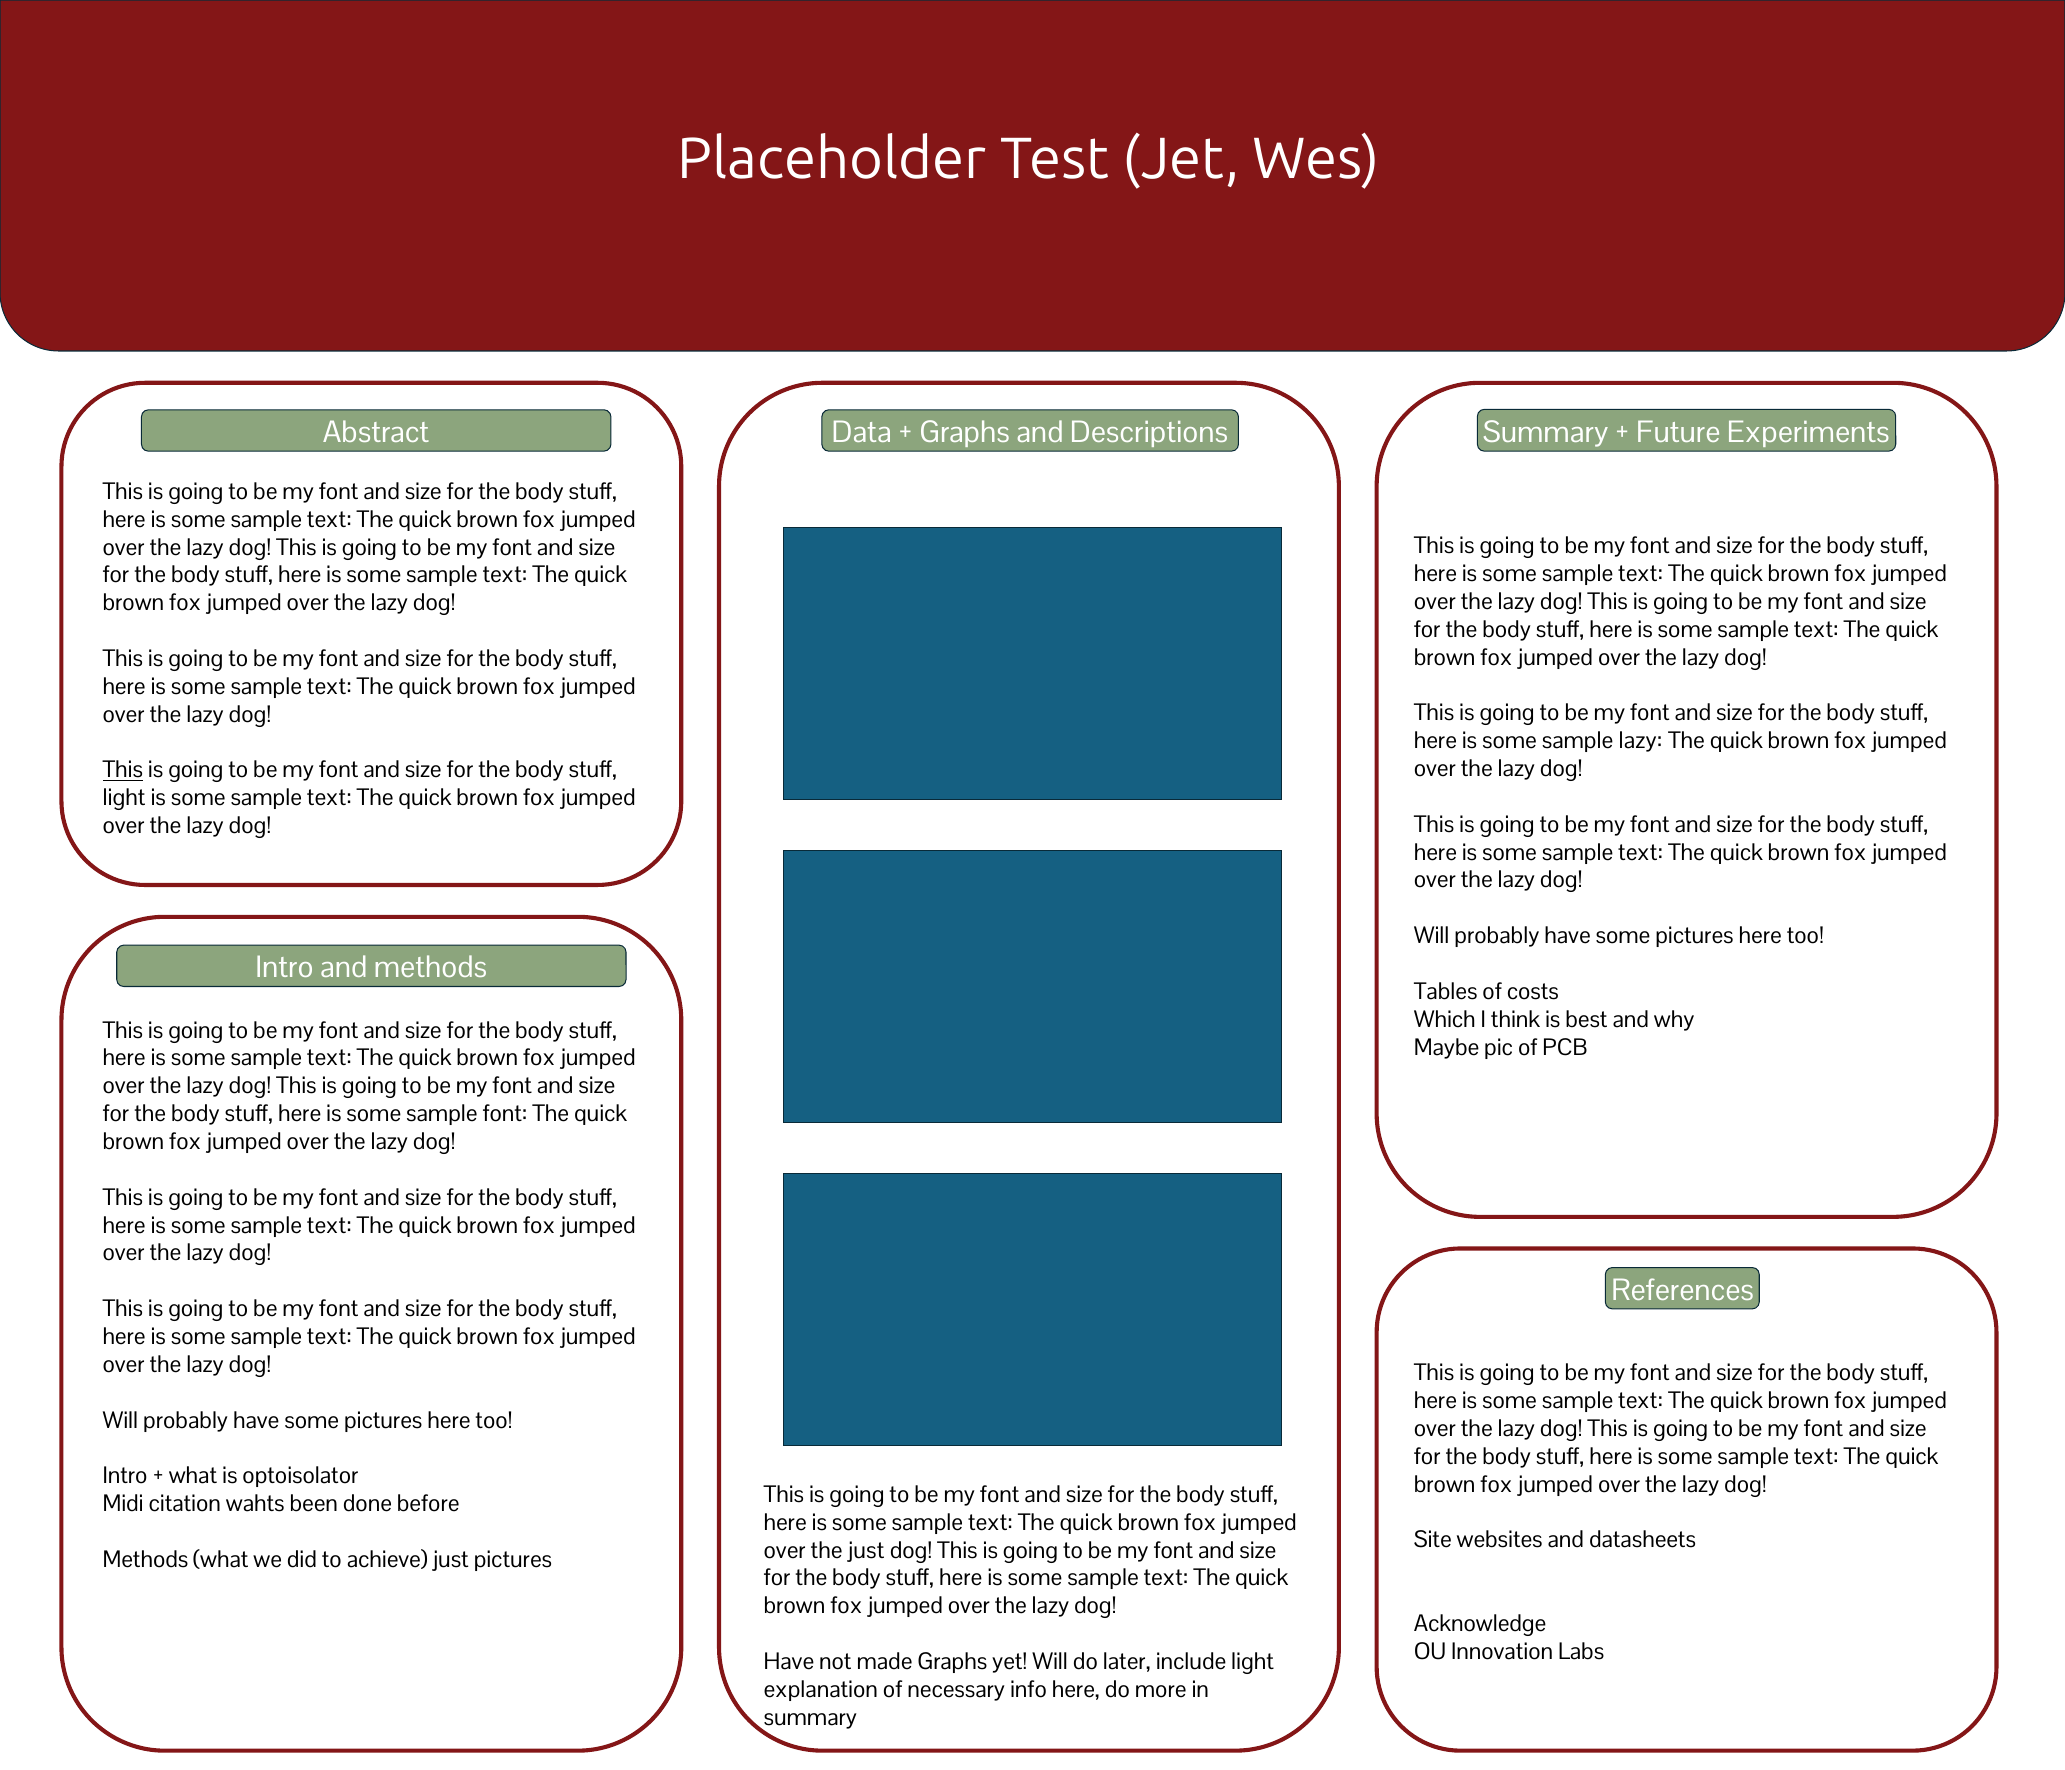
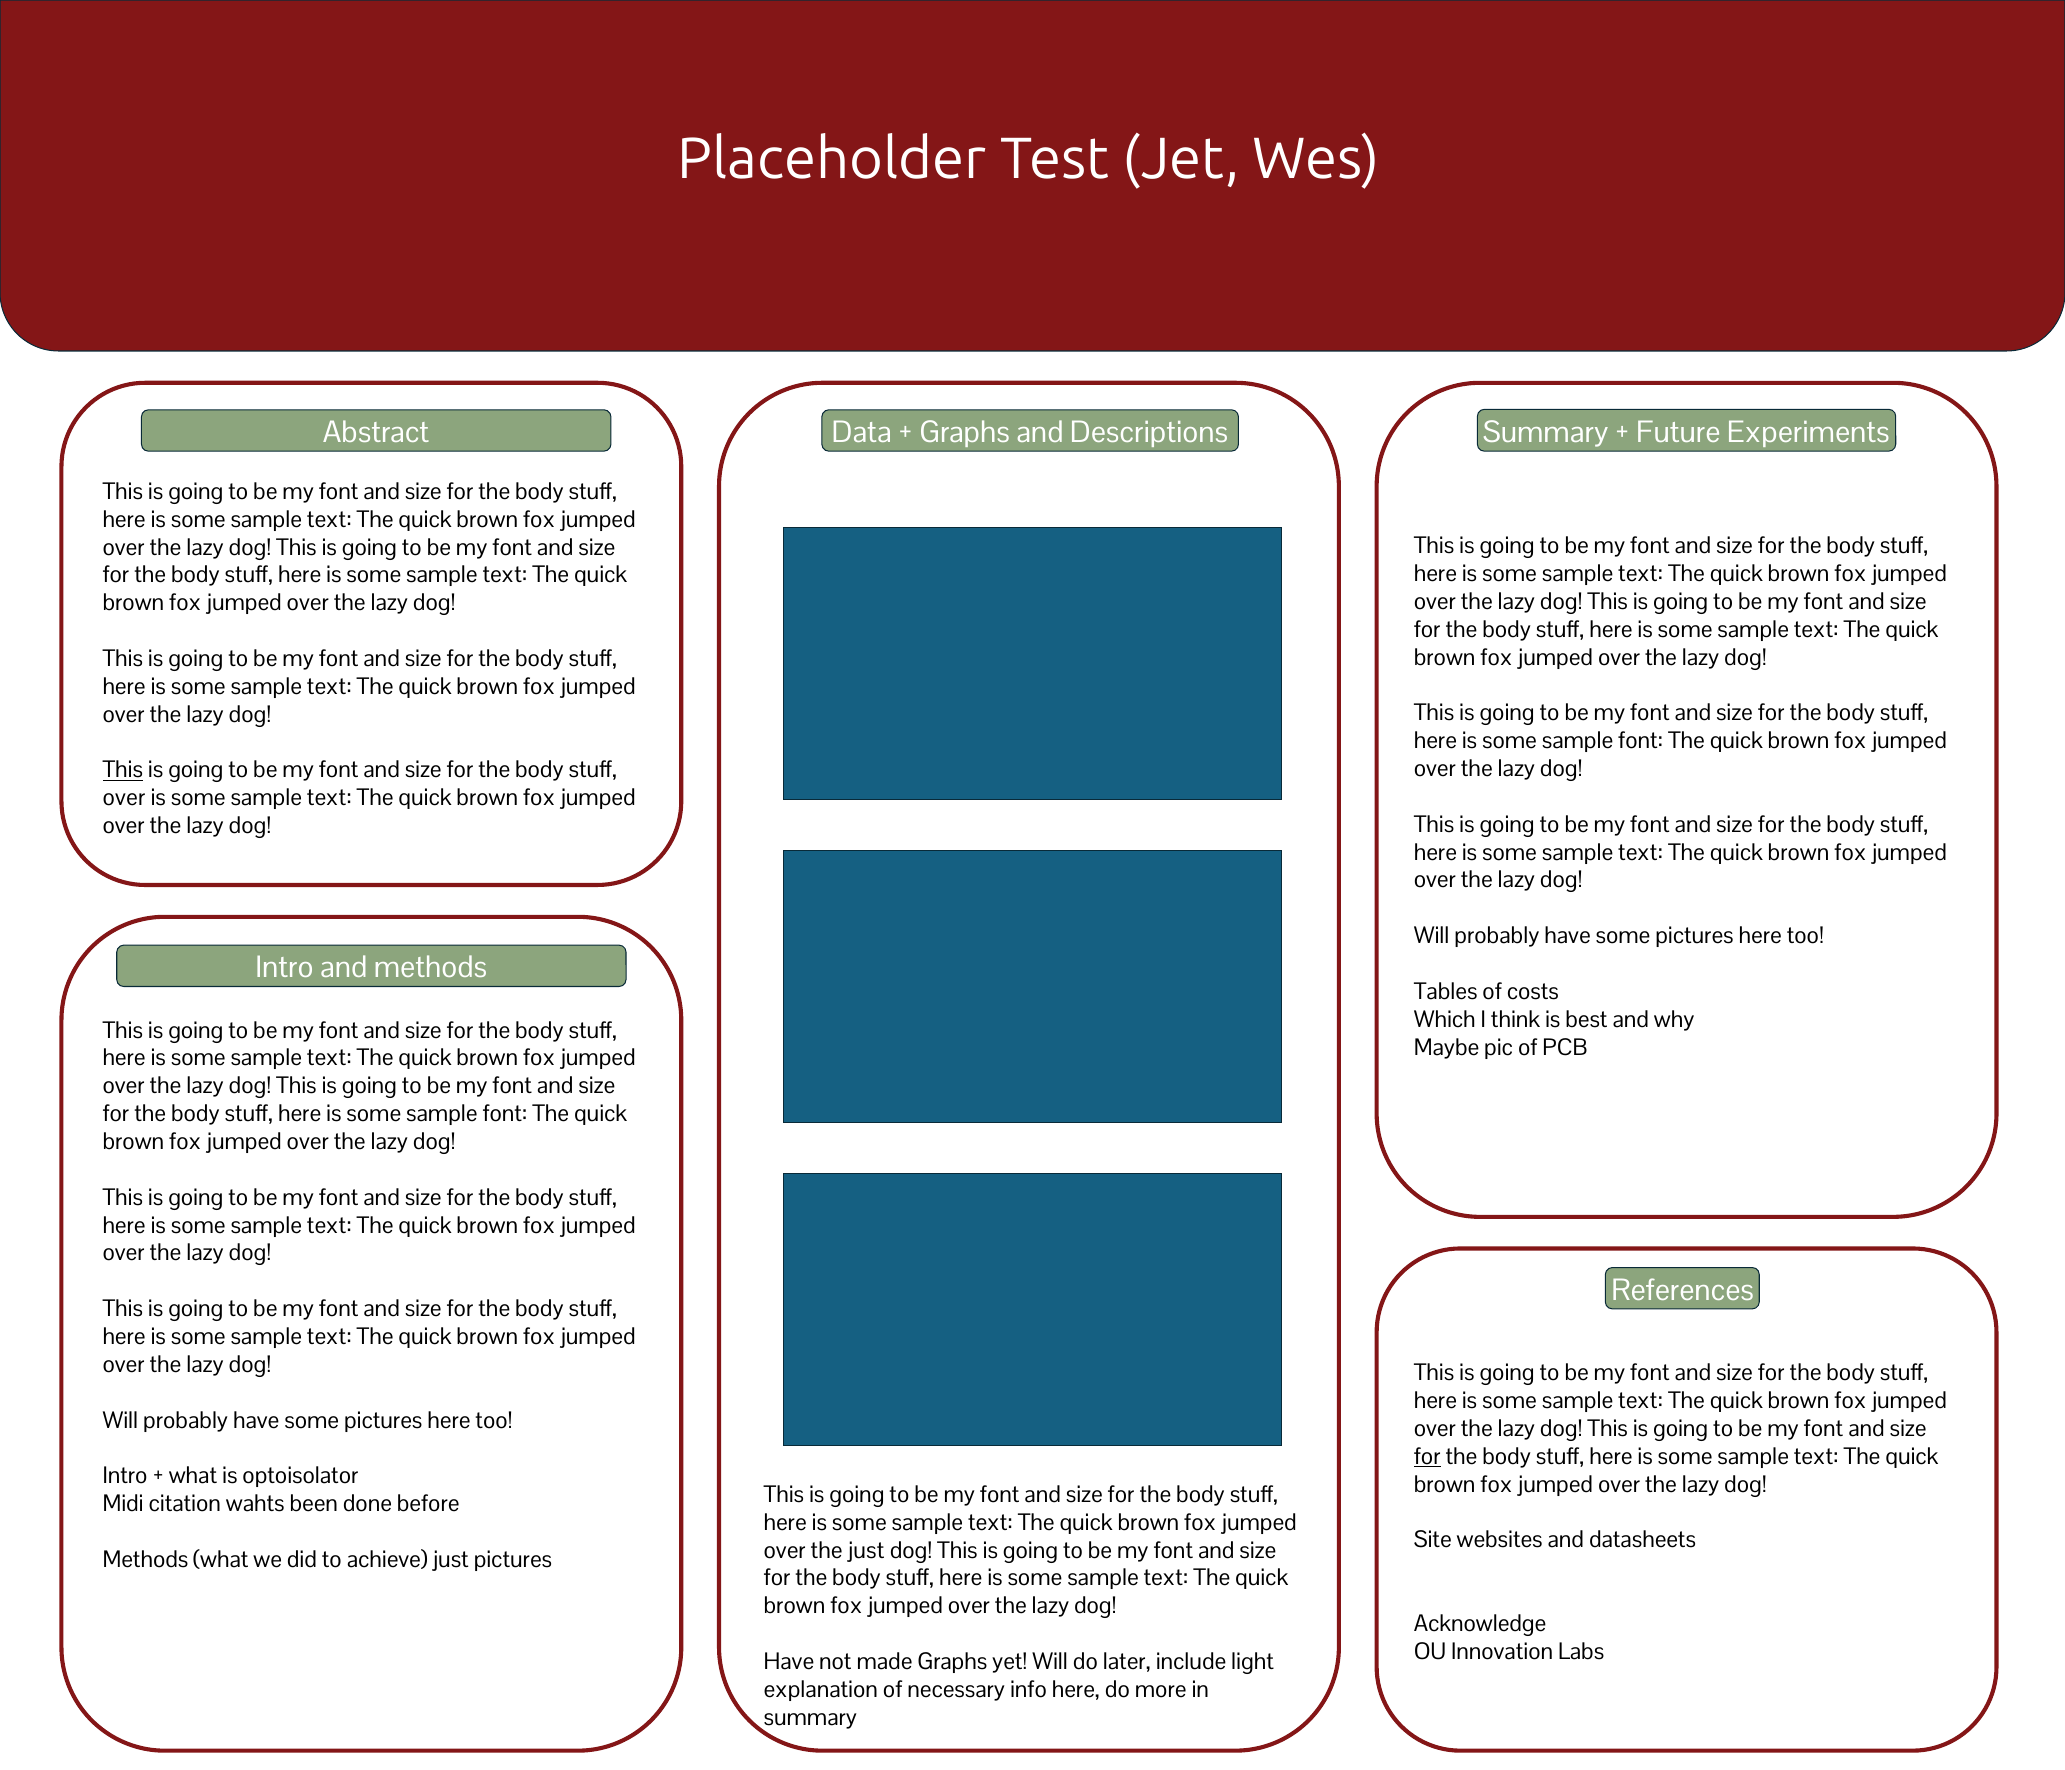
lazy: lazy -> font (1641, 741)
light: light -> over (124, 798)
for underline: none -> present (1427, 1457)
